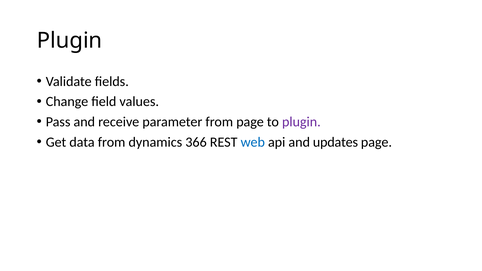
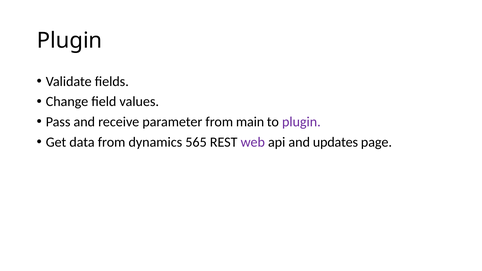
from page: page -> main (250, 122)
366: 366 -> 565 (196, 142)
web colour: blue -> purple (253, 142)
